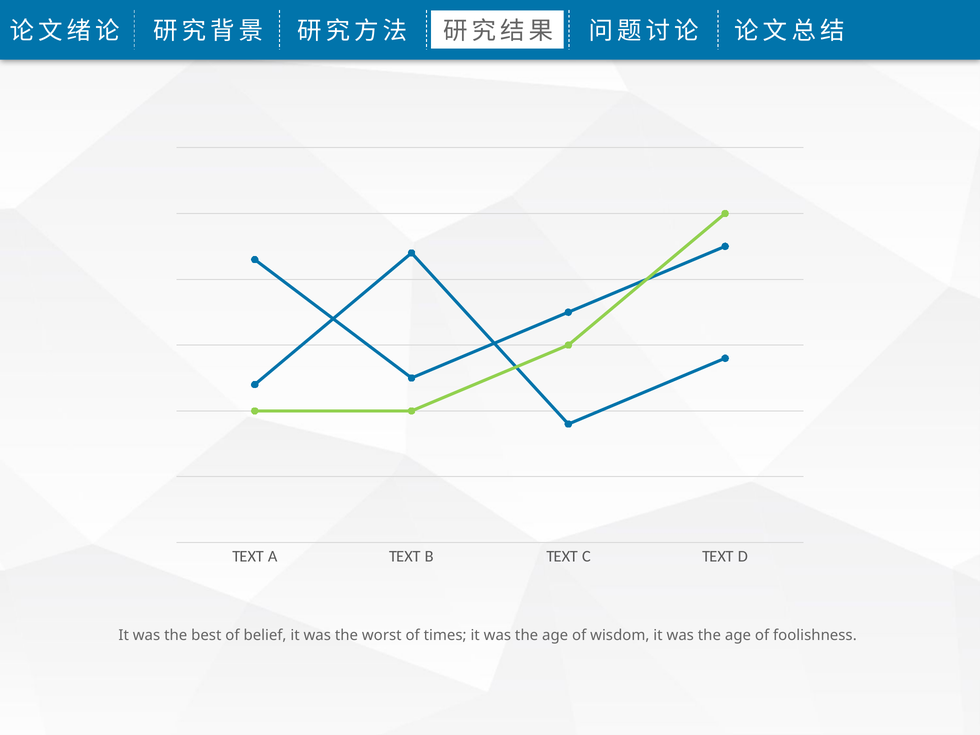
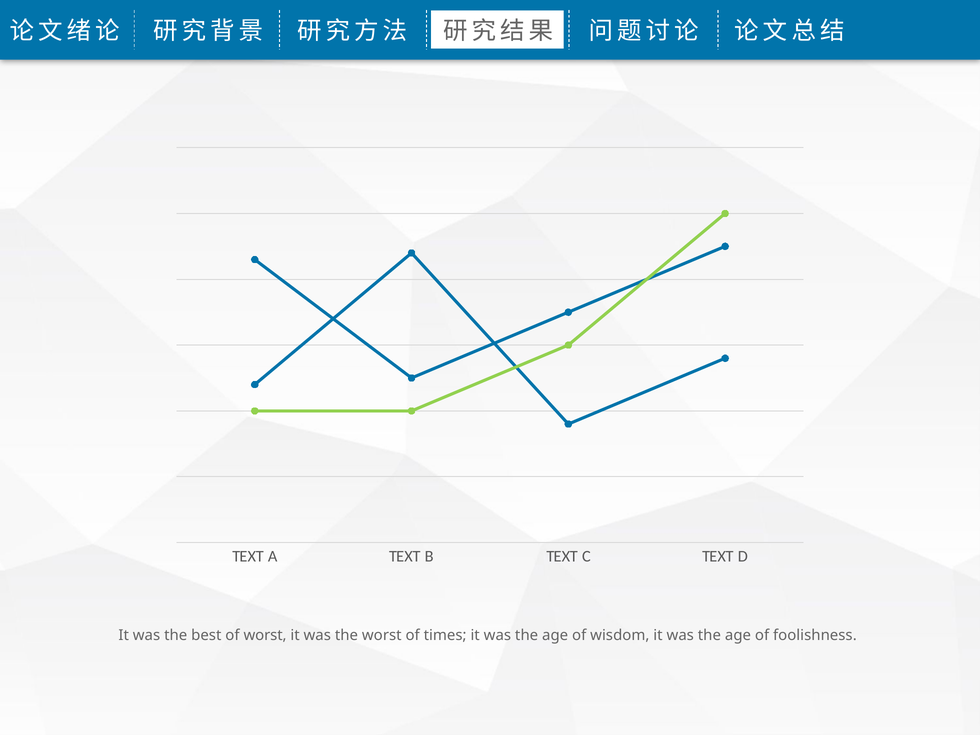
of belief: belief -> worst (265, 635)
